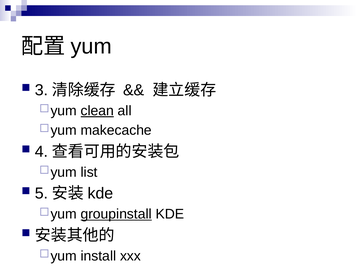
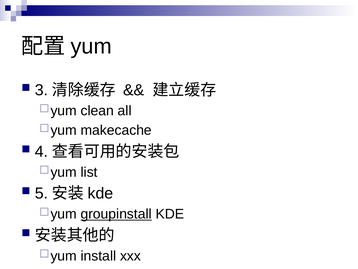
clean underline: present -> none (97, 111)
